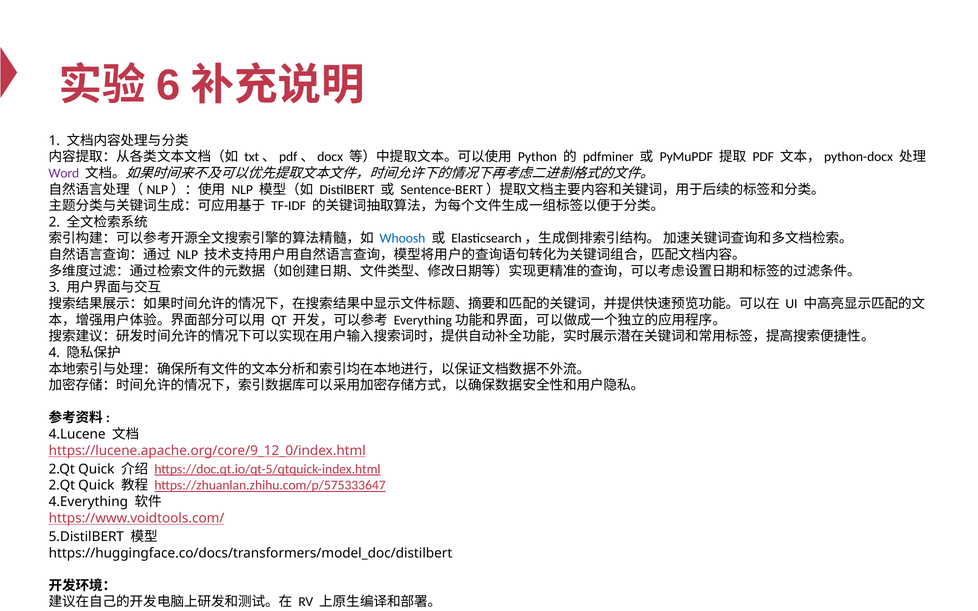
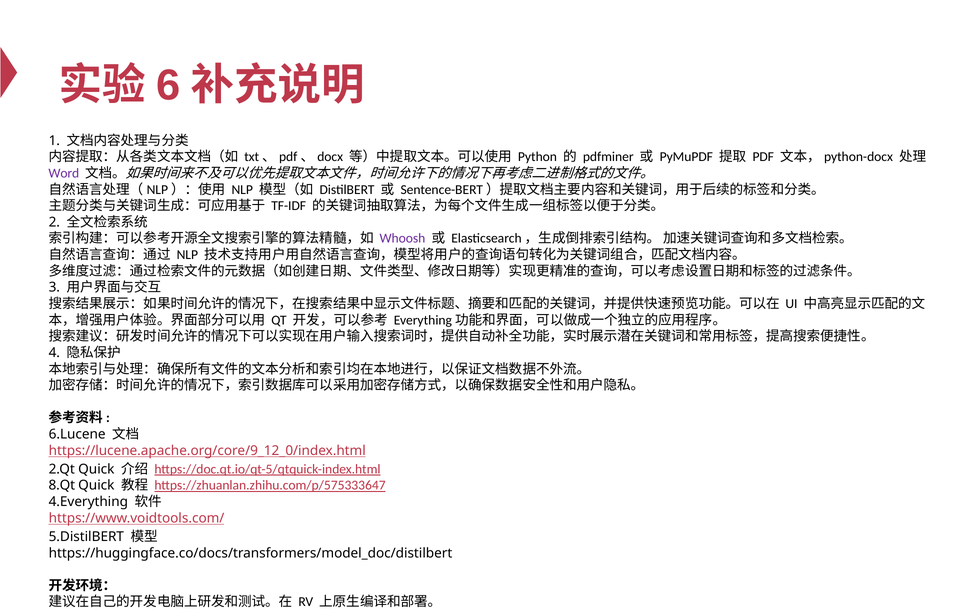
Whoosh colour: blue -> purple (402, 239)
4.Lucene: 4.Lucene -> 6.Lucene (77, 434)
2.Qt: 2.Qt -> 8.Qt (62, 486)
